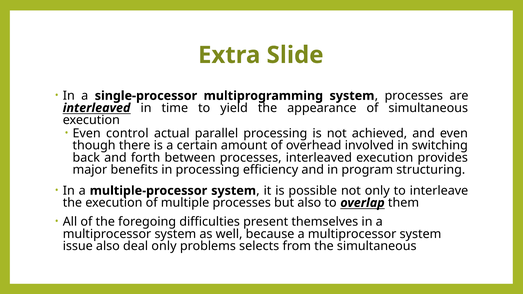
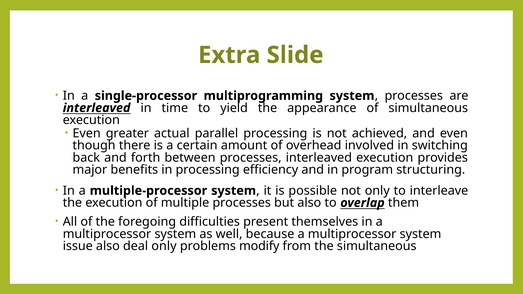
control: control -> greater (127, 133)
selects: selects -> modify (259, 246)
